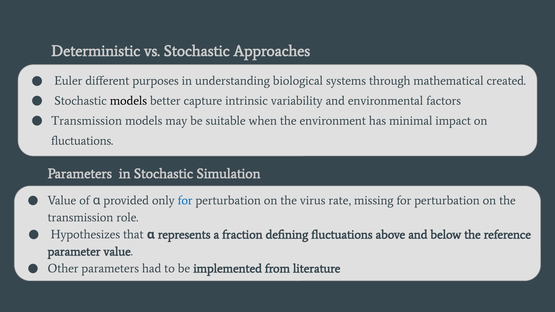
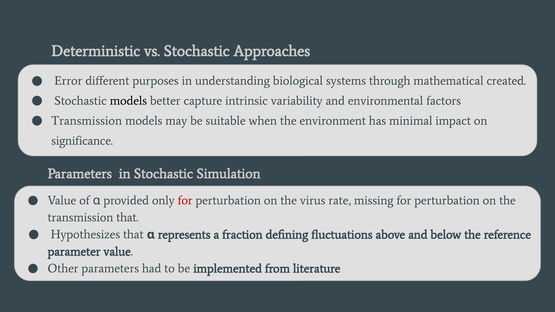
Euler: Euler -> Error (68, 81)
fluctuations: fluctuations -> significance (82, 141)
for colour: blue -> red (185, 201)
transmission role: role -> that (127, 218)
